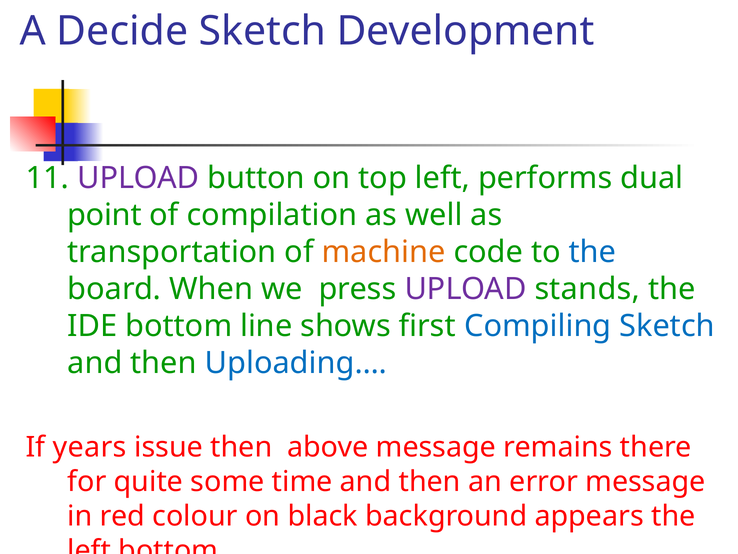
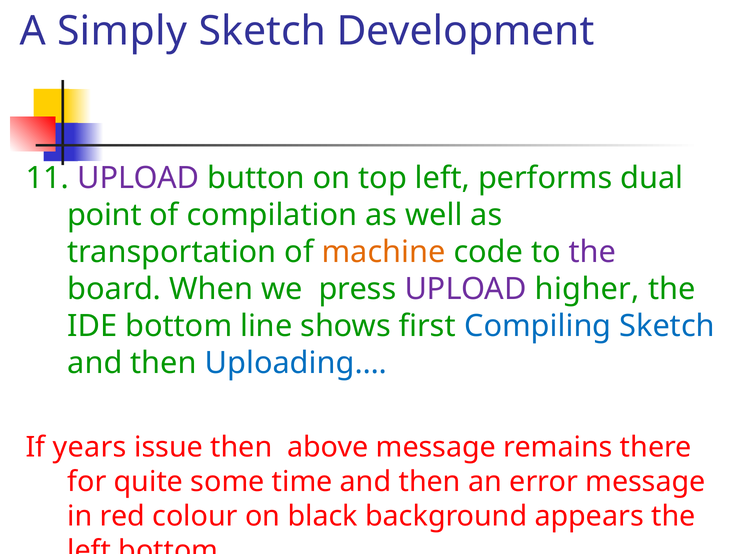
Decide: Decide -> Simply (122, 31)
the colour: blue -> purple (593, 252)
stands: stands -> higher (587, 289)
